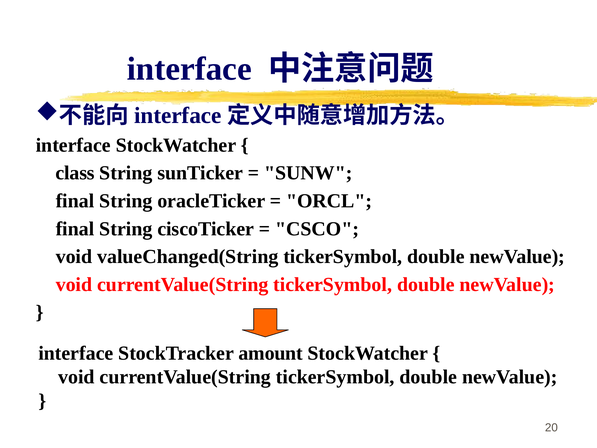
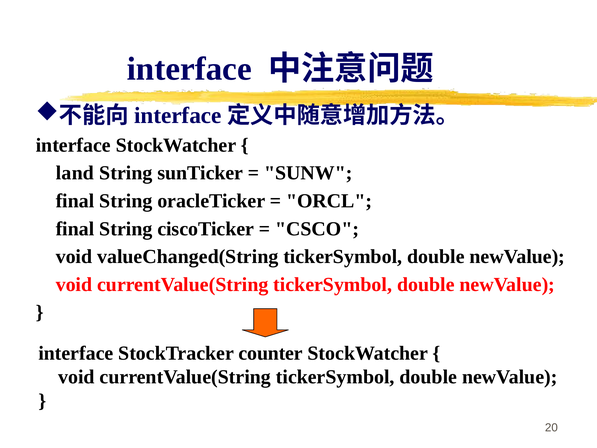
class: class -> land (75, 173)
amount: amount -> counter (271, 353)
